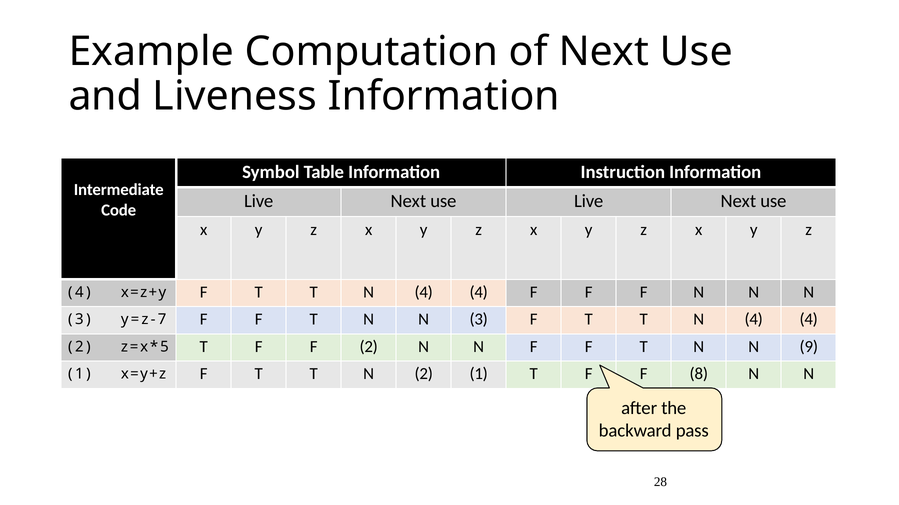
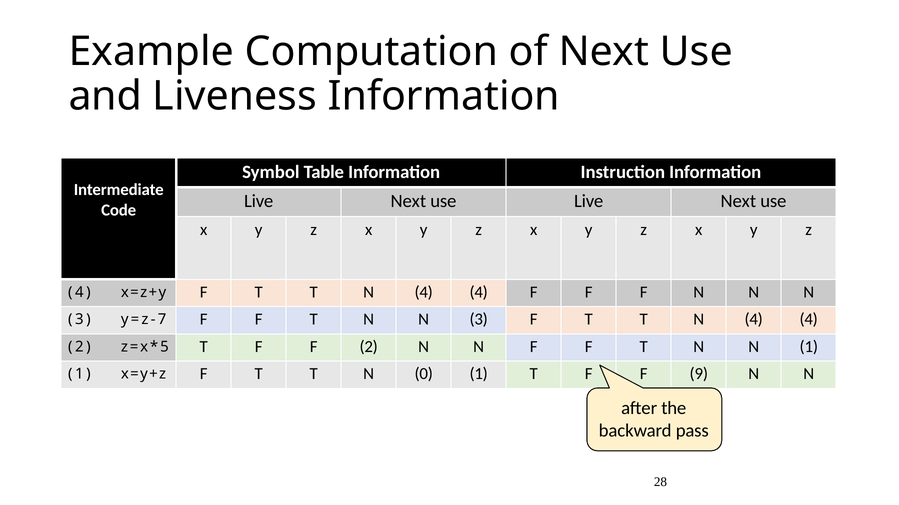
N 9: 9 -> 1 (809, 347)
N 2: 2 -> 0 (424, 374)
8: 8 -> 9 (699, 374)
